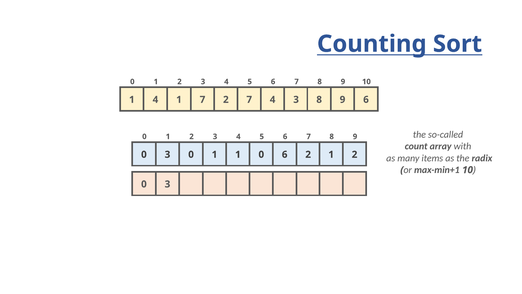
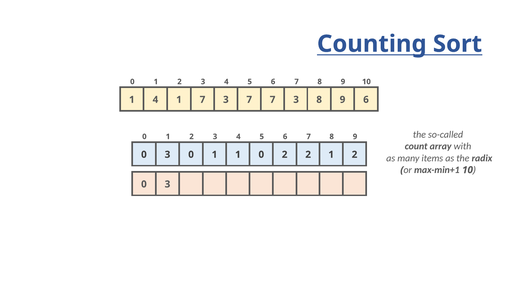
1 7 2: 2 -> 3 (226, 99)
7 4: 4 -> 7 (273, 99)
0 6: 6 -> 2 (285, 154)
